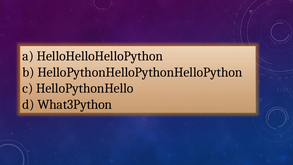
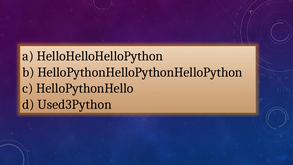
What3Python: What3Python -> Used3Python (75, 104)
